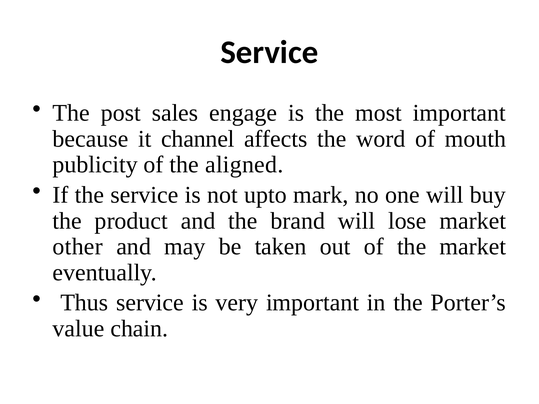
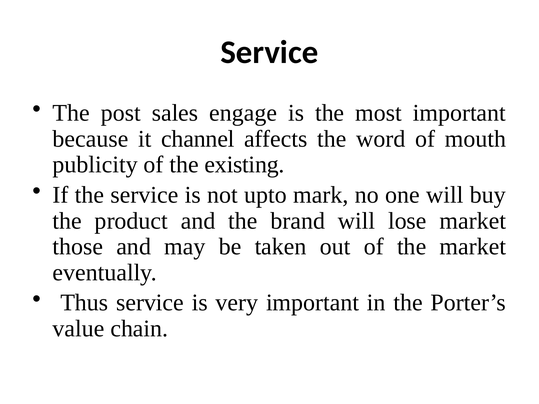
aligned: aligned -> existing (245, 165)
other: other -> those (78, 247)
